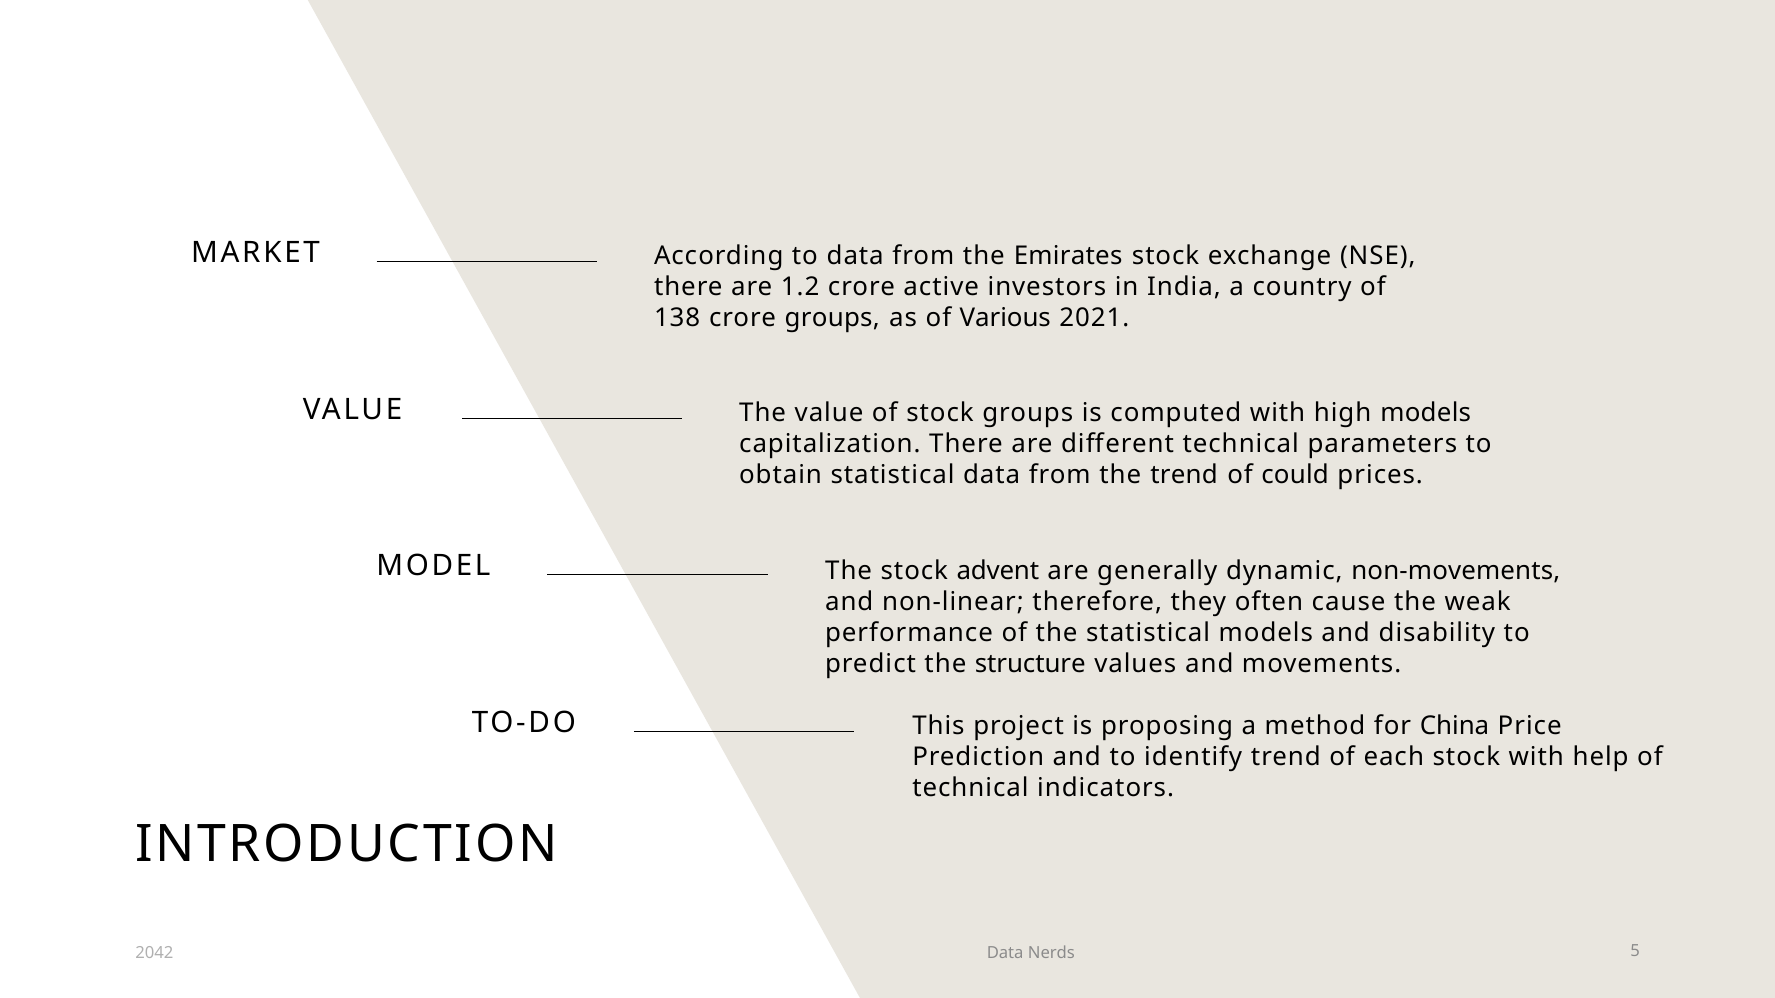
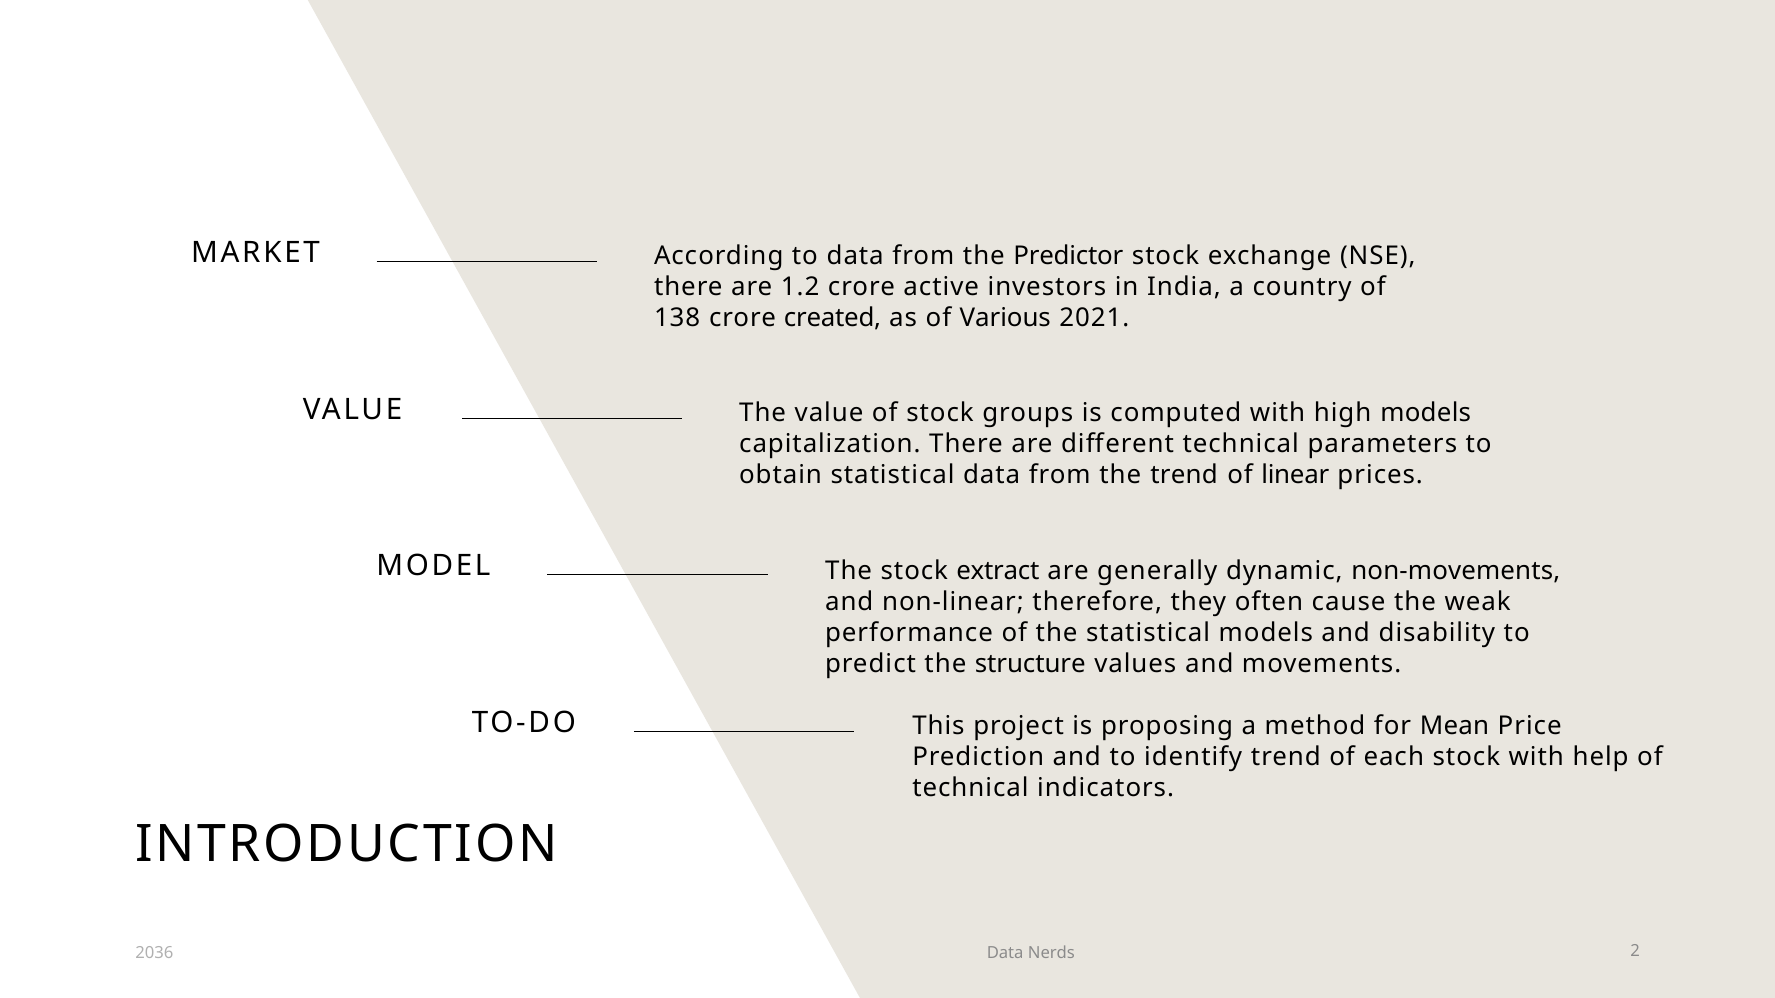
Emirates: Emirates -> Predictor (1068, 256)
crore groups: groups -> created (833, 318)
could: could -> linear (1295, 475)
advent: advent -> extract (998, 571)
China: China -> Mean (1454, 726)
2042: 2042 -> 2036 (154, 953)
5: 5 -> 2 (1635, 952)
